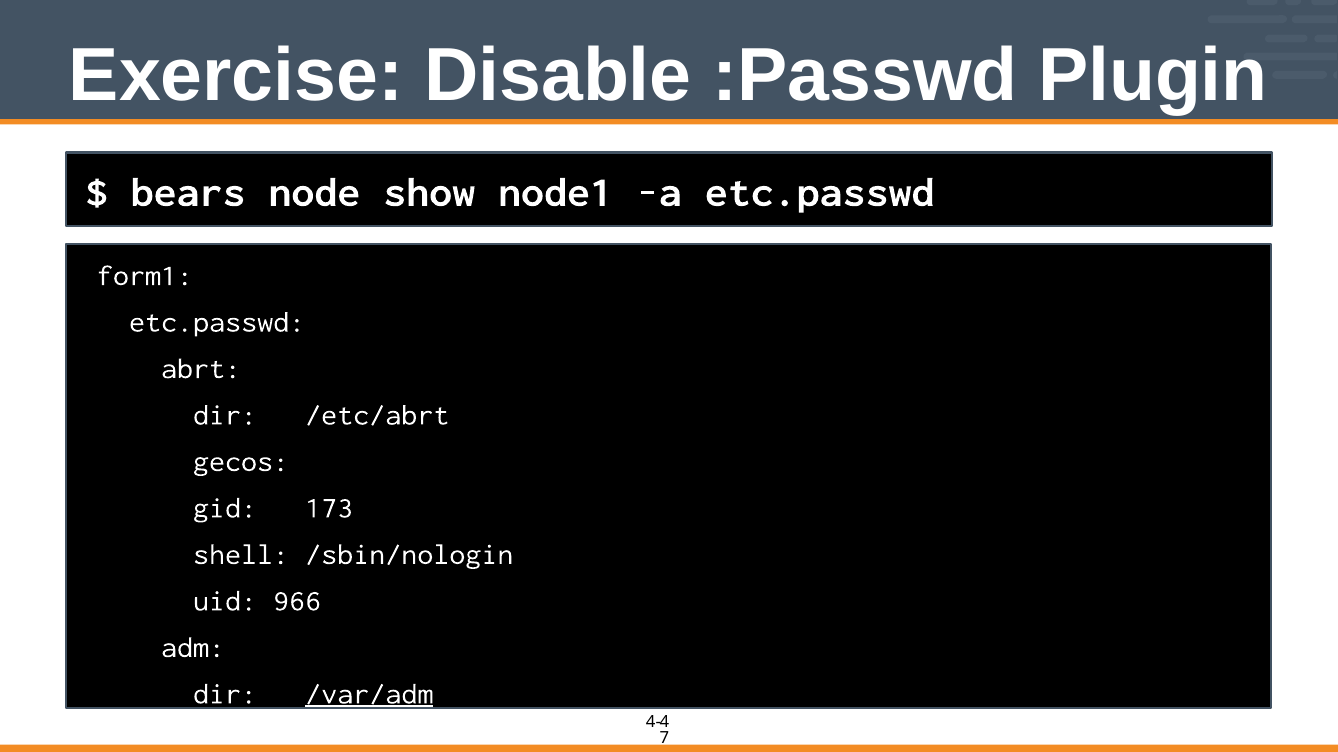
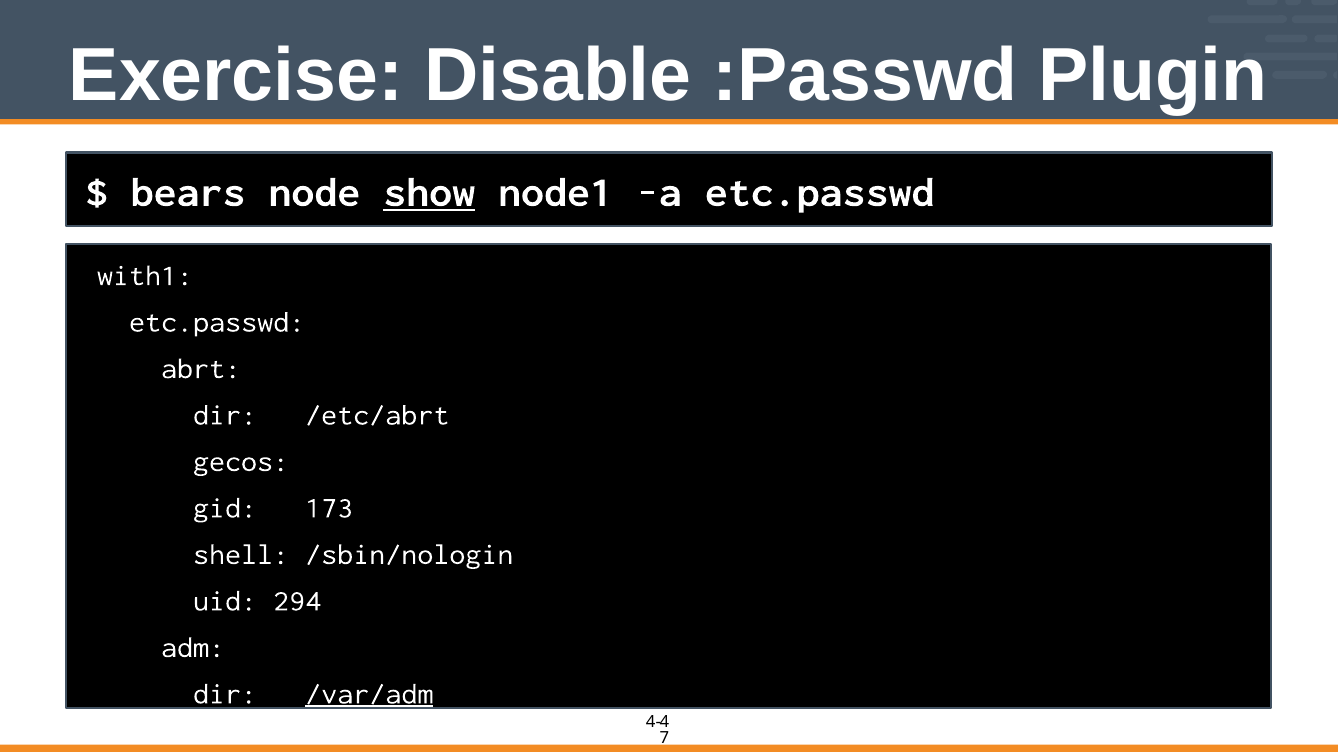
show underline: none -> present (429, 192)
form1: form1 -> with1 (145, 276)
966: 966 -> 294 (297, 601)
